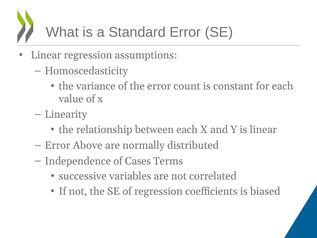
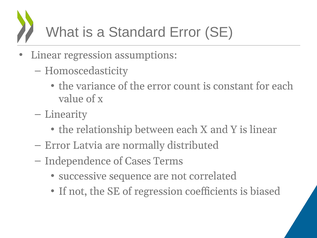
Above: Above -> Latvia (88, 145)
variables: variables -> sequence (130, 176)
